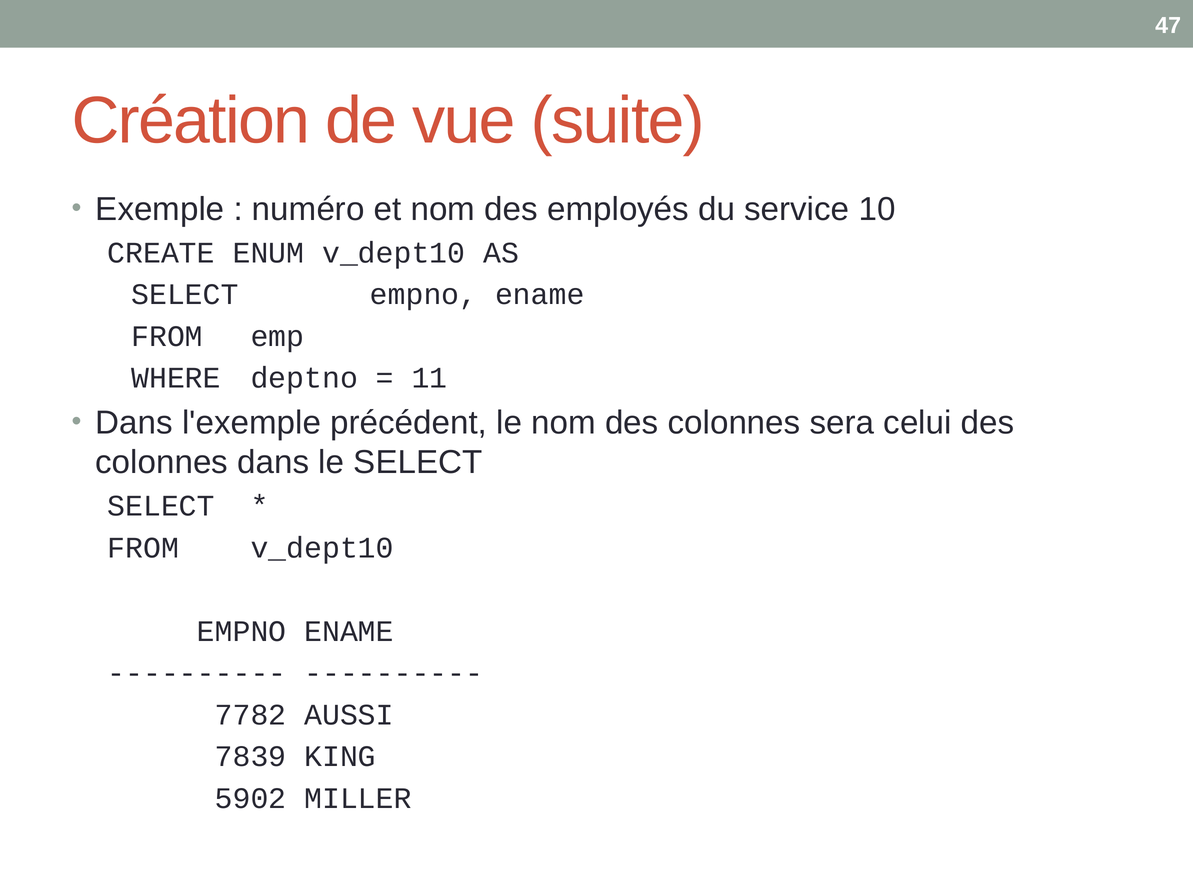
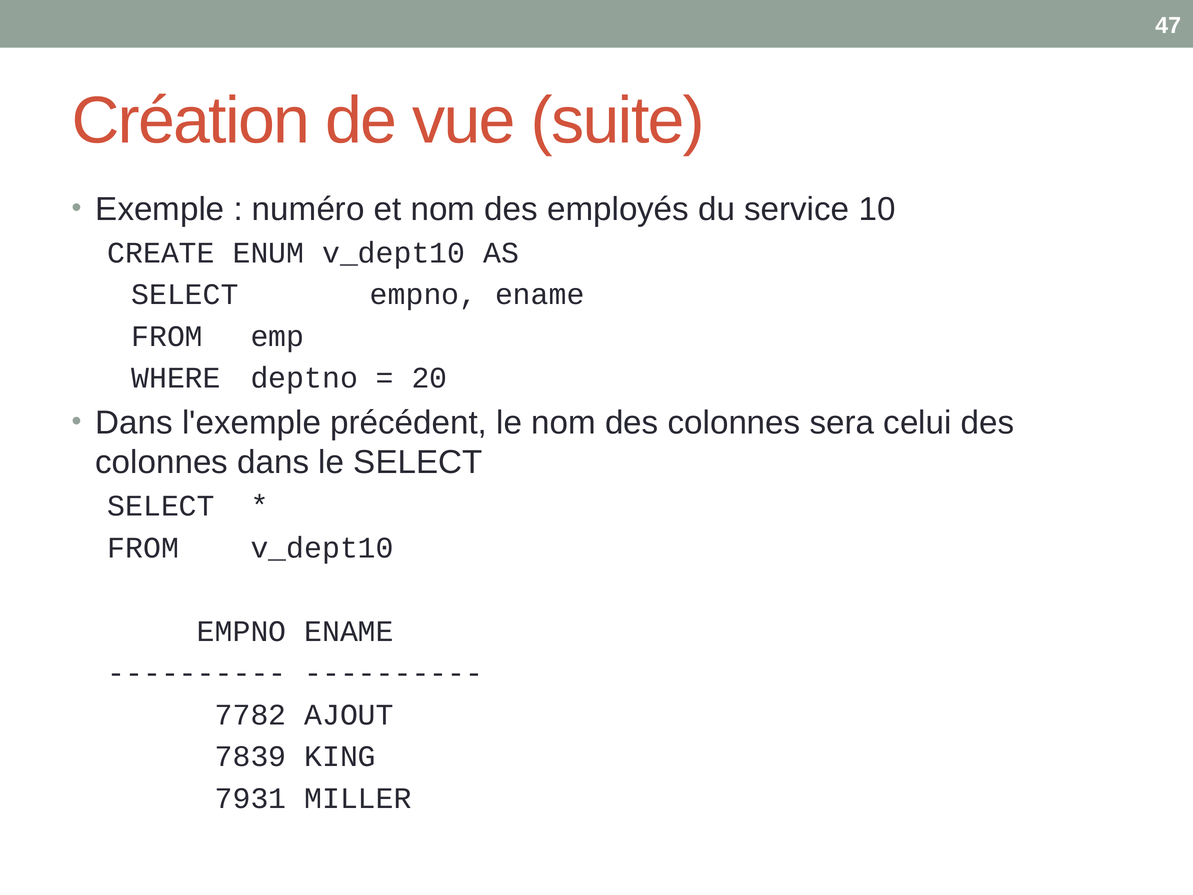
11: 11 -> 20 (429, 378)
AUSSI: AUSSI -> AJOUT (349, 715)
5902: 5902 -> 7931 (251, 798)
